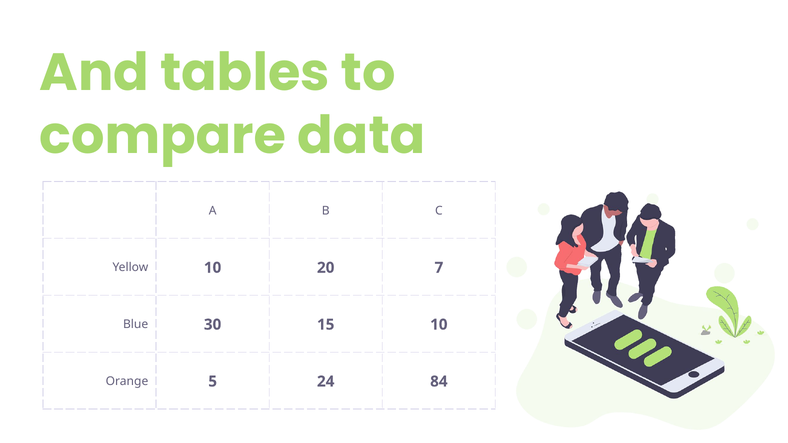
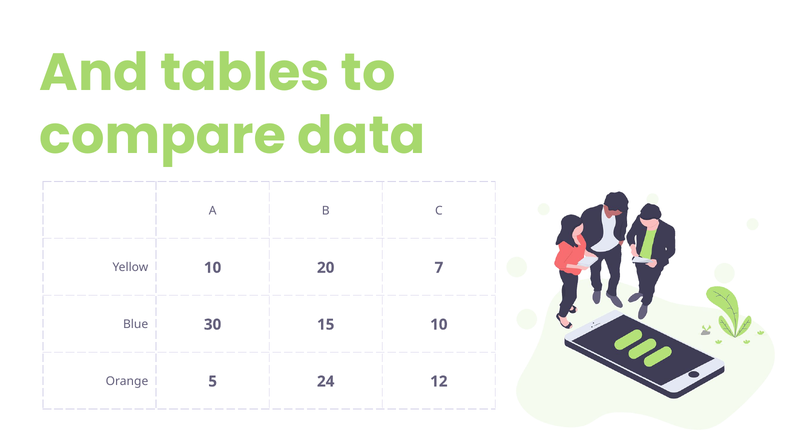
84: 84 -> 12 (439, 382)
